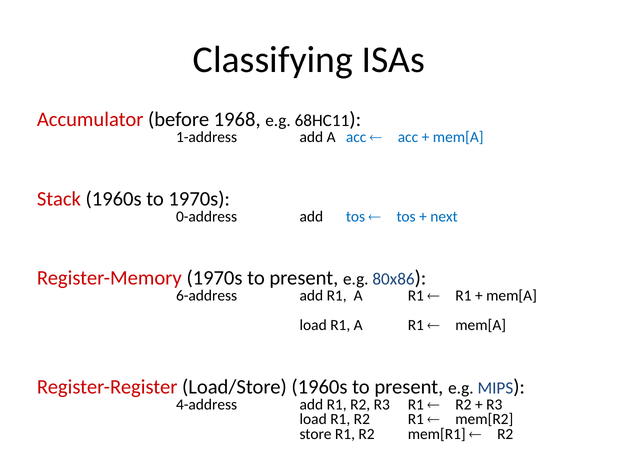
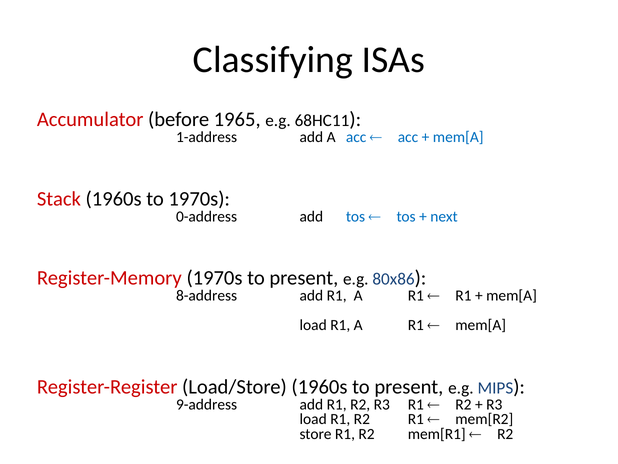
1968: 1968 -> 1965 (237, 120)
6-address: 6-address -> 8-address (207, 295)
4-address: 4-address -> 9-address (207, 404)
